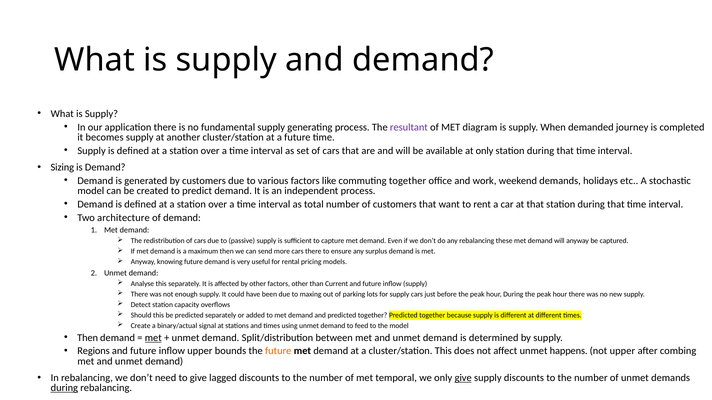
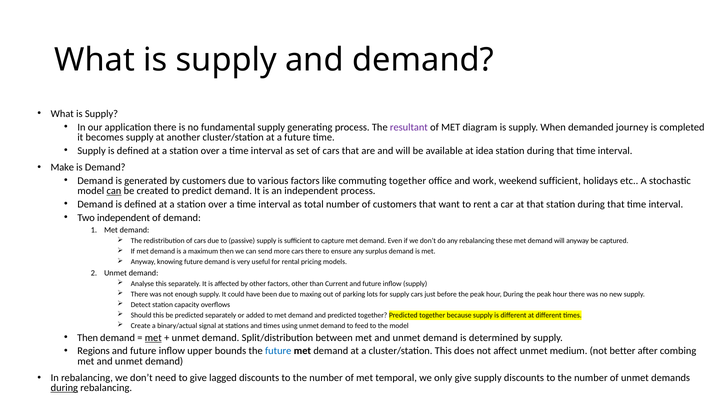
at only: only -> idea (485, 151)
Sizing: Sizing -> Make (62, 168)
weekend demands: demands -> sufficient (560, 181)
can underline: none -> present (114, 191)
Two architecture: architecture -> independent (124, 218)
future colour: orange -> blue (278, 352)
happens: happens -> medium (569, 352)
not upper: upper -> better (622, 352)
give underline: present -> none (463, 378)
